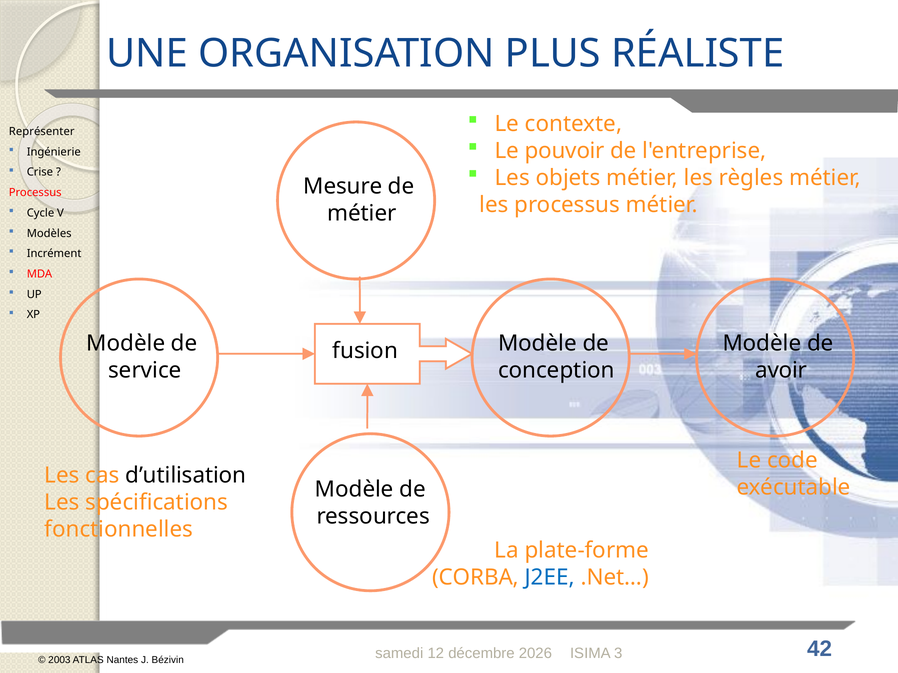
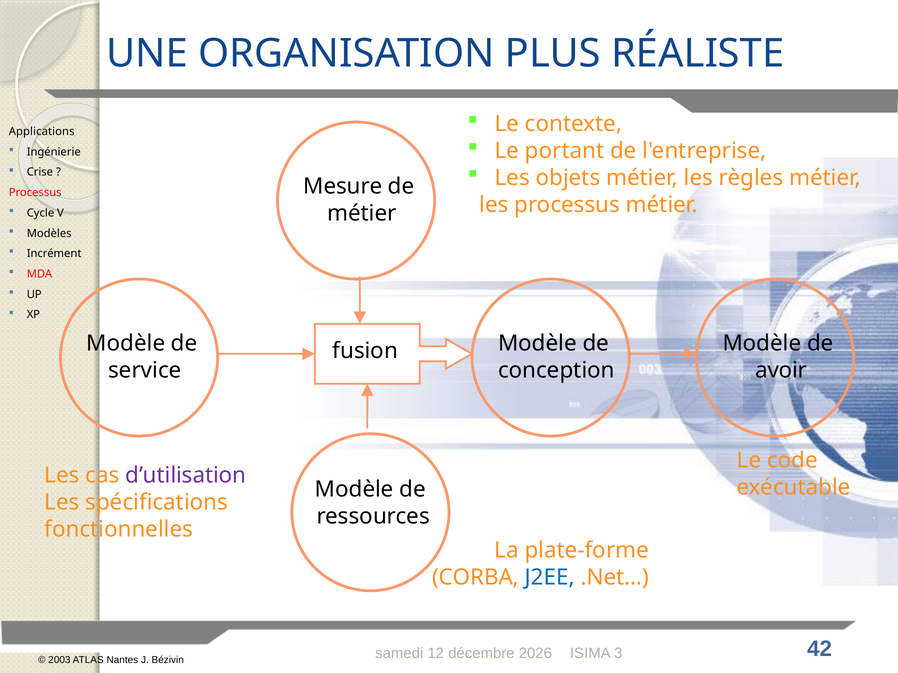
Représenter: Représenter -> Applications (42, 132)
pouvoir: pouvoir -> portant (565, 151)
d’utilisation colour: black -> purple (186, 476)
